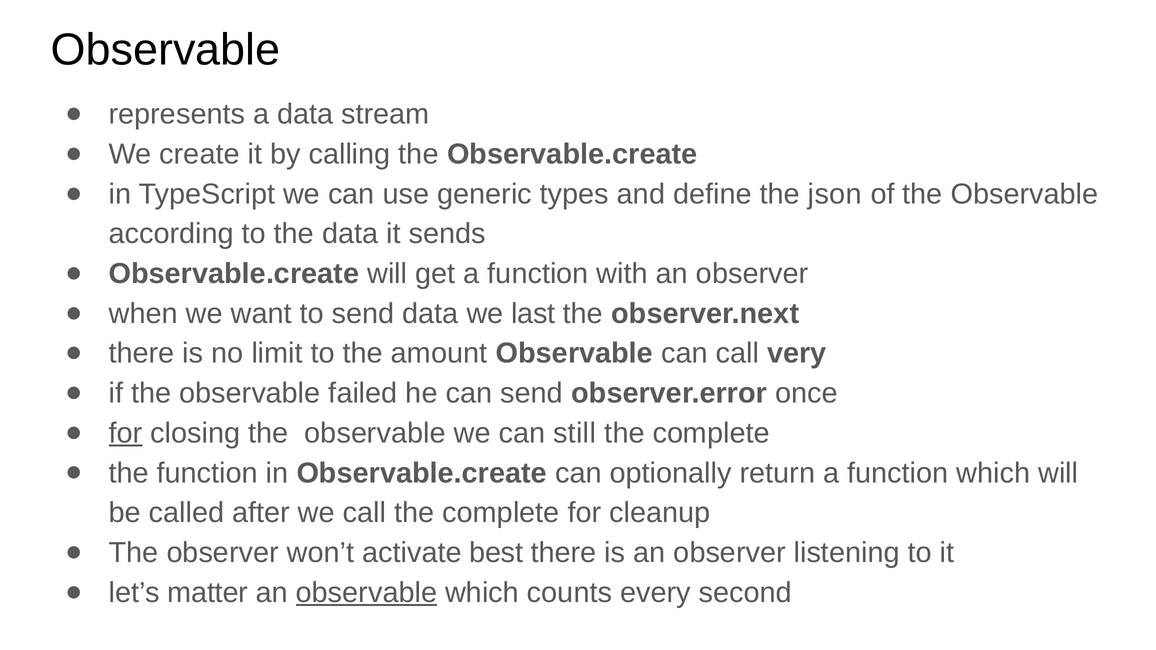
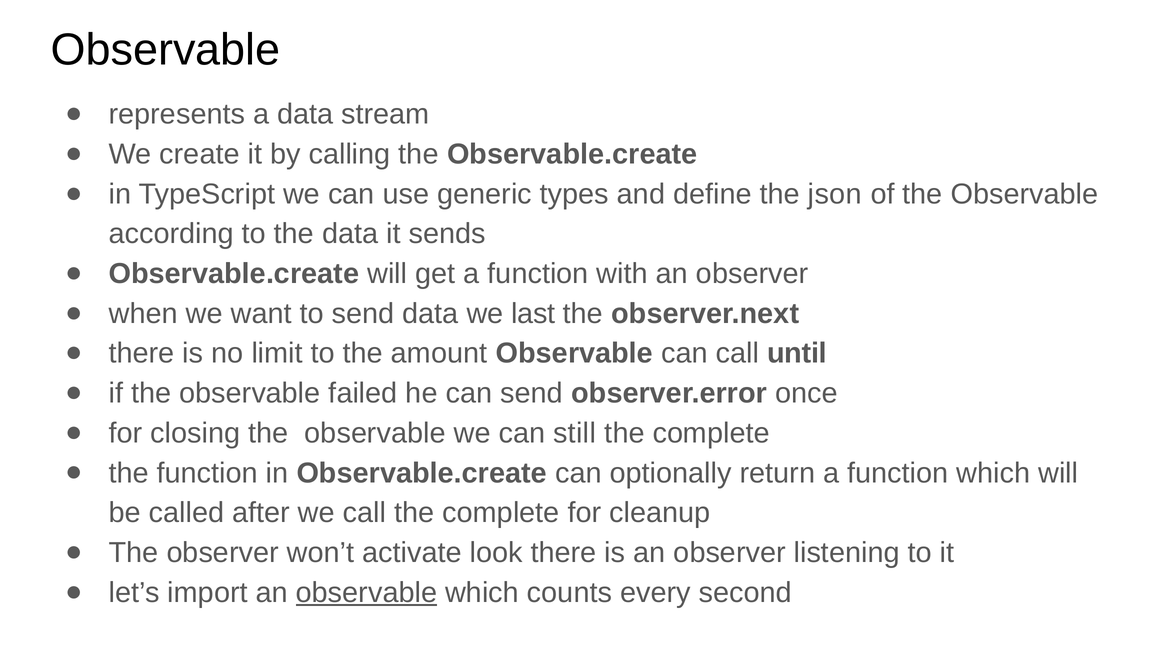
very: very -> until (797, 354)
for underline: present -> none (126, 433)
best: best -> look (496, 553)
matter: matter -> import (208, 593)
